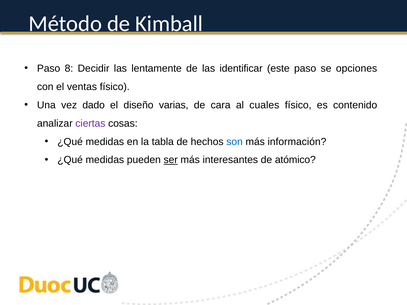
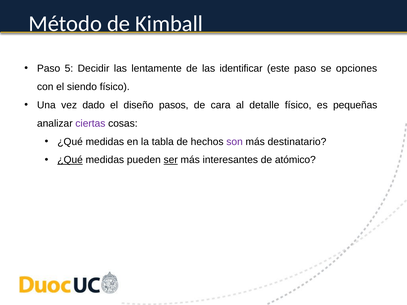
8: 8 -> 5 (69, 69)
ventas: ventas -> siendo (82, 87)
varias: varias -> pasos (174, 105)
cuales: cuales -> detalle (264, 105)
contenido: contenido -> pequeñas (355, 105)
son colour: blue -> purple (235, 142)
información: información -> destinatario (297, 142)
¿Qué underline: none -> present (70, 160)
